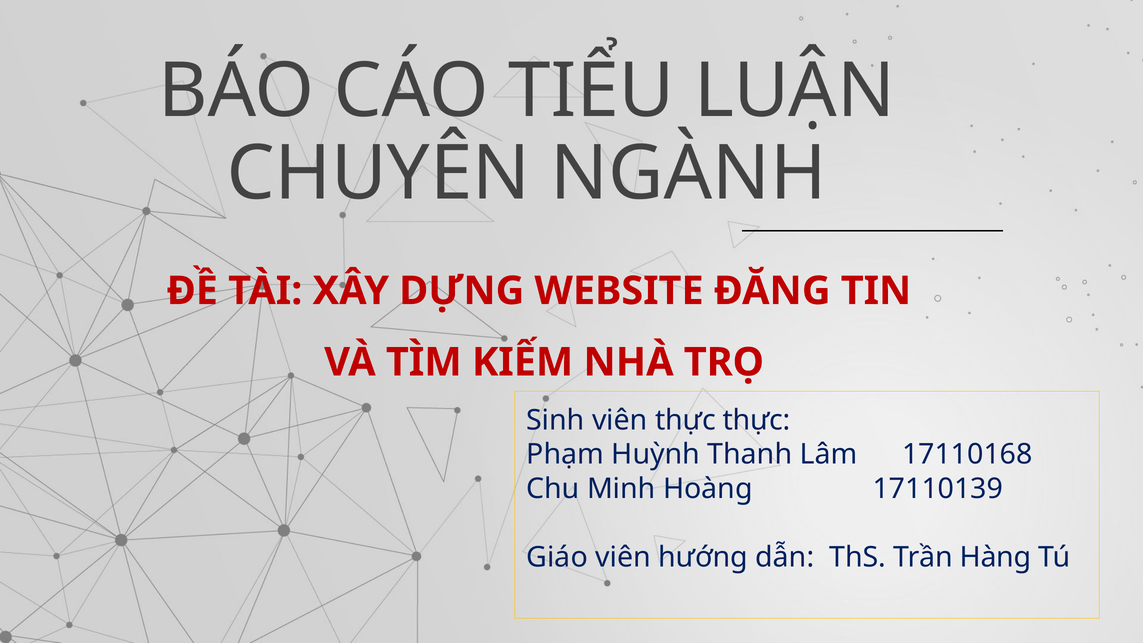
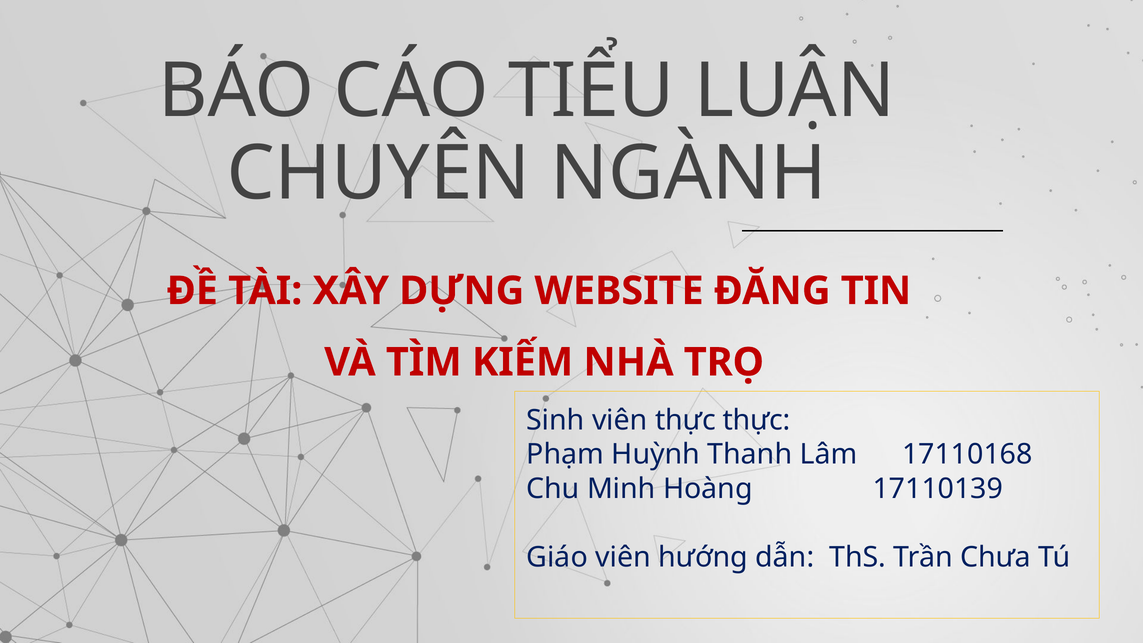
Hàng: Hàng -> Chưa (996, 557)
